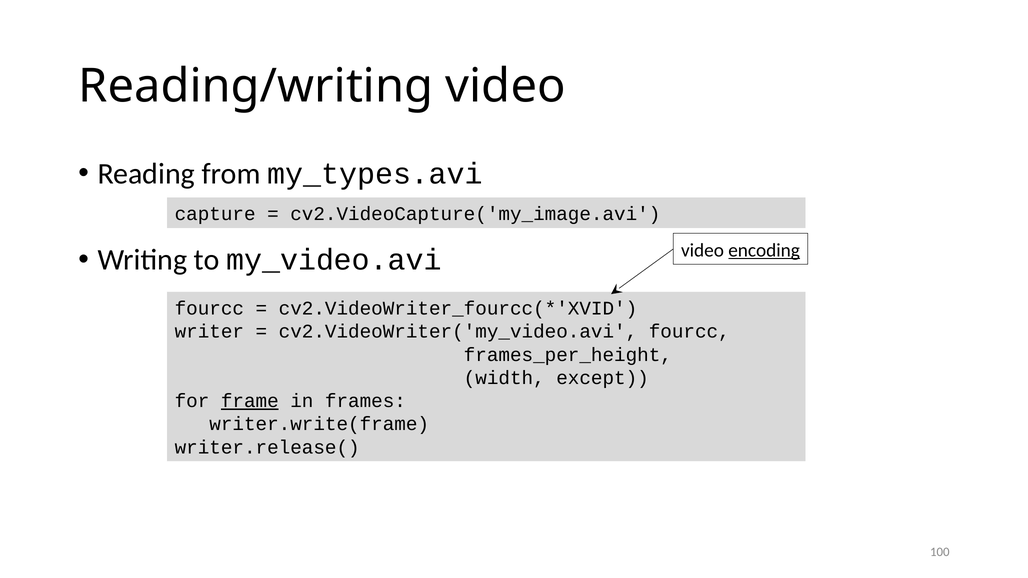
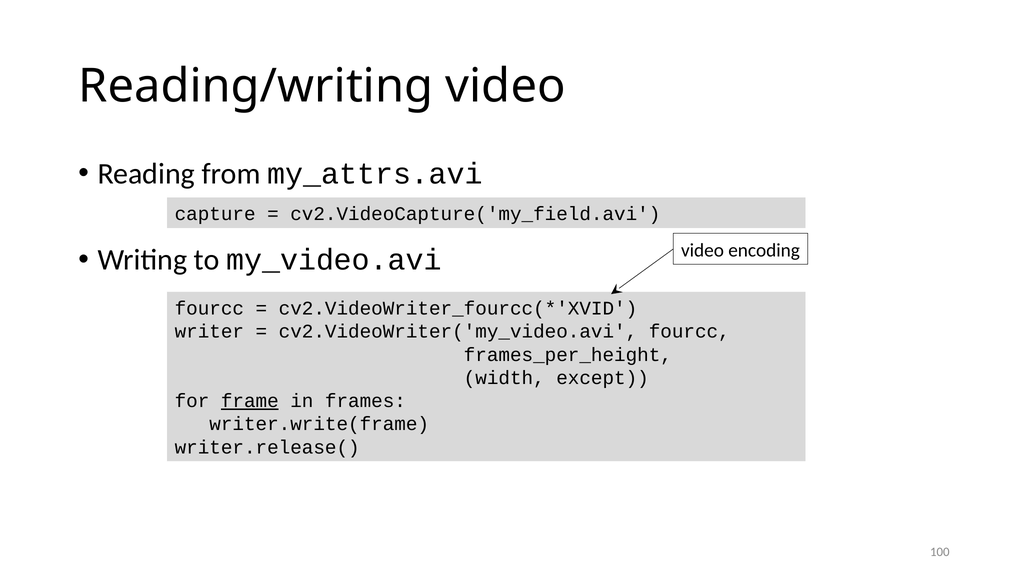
my_types.avi: my_types.avi -> my_attrs.avi (375, 174)
cv2.VideoCapture('my_image.avi: cv2.VideoCapture('my_image.avi -> cv2.VideoCapture('my_field.avi (475, 214)
encoding underline: present -> none (764, 250)
